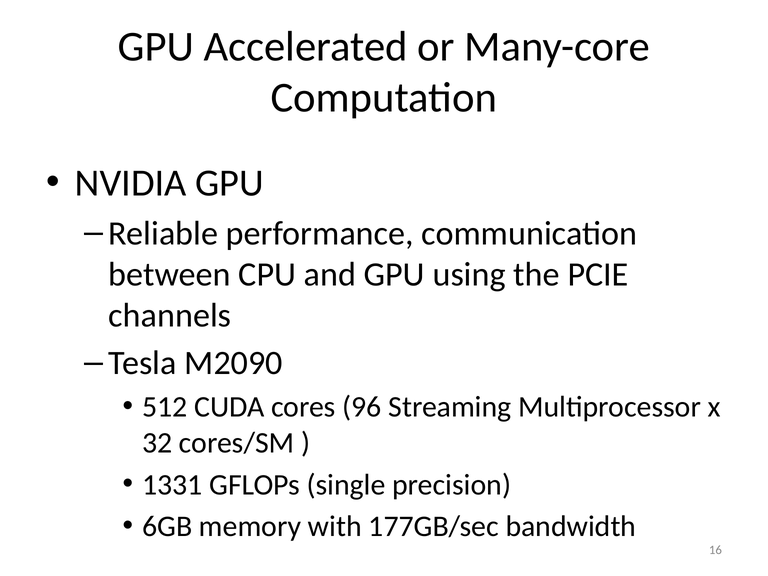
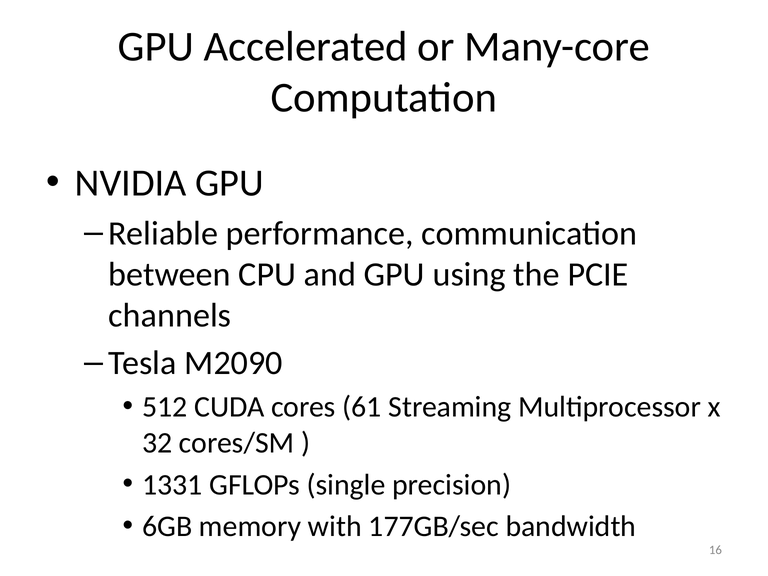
96: 96 -> 61 (362, 407)
